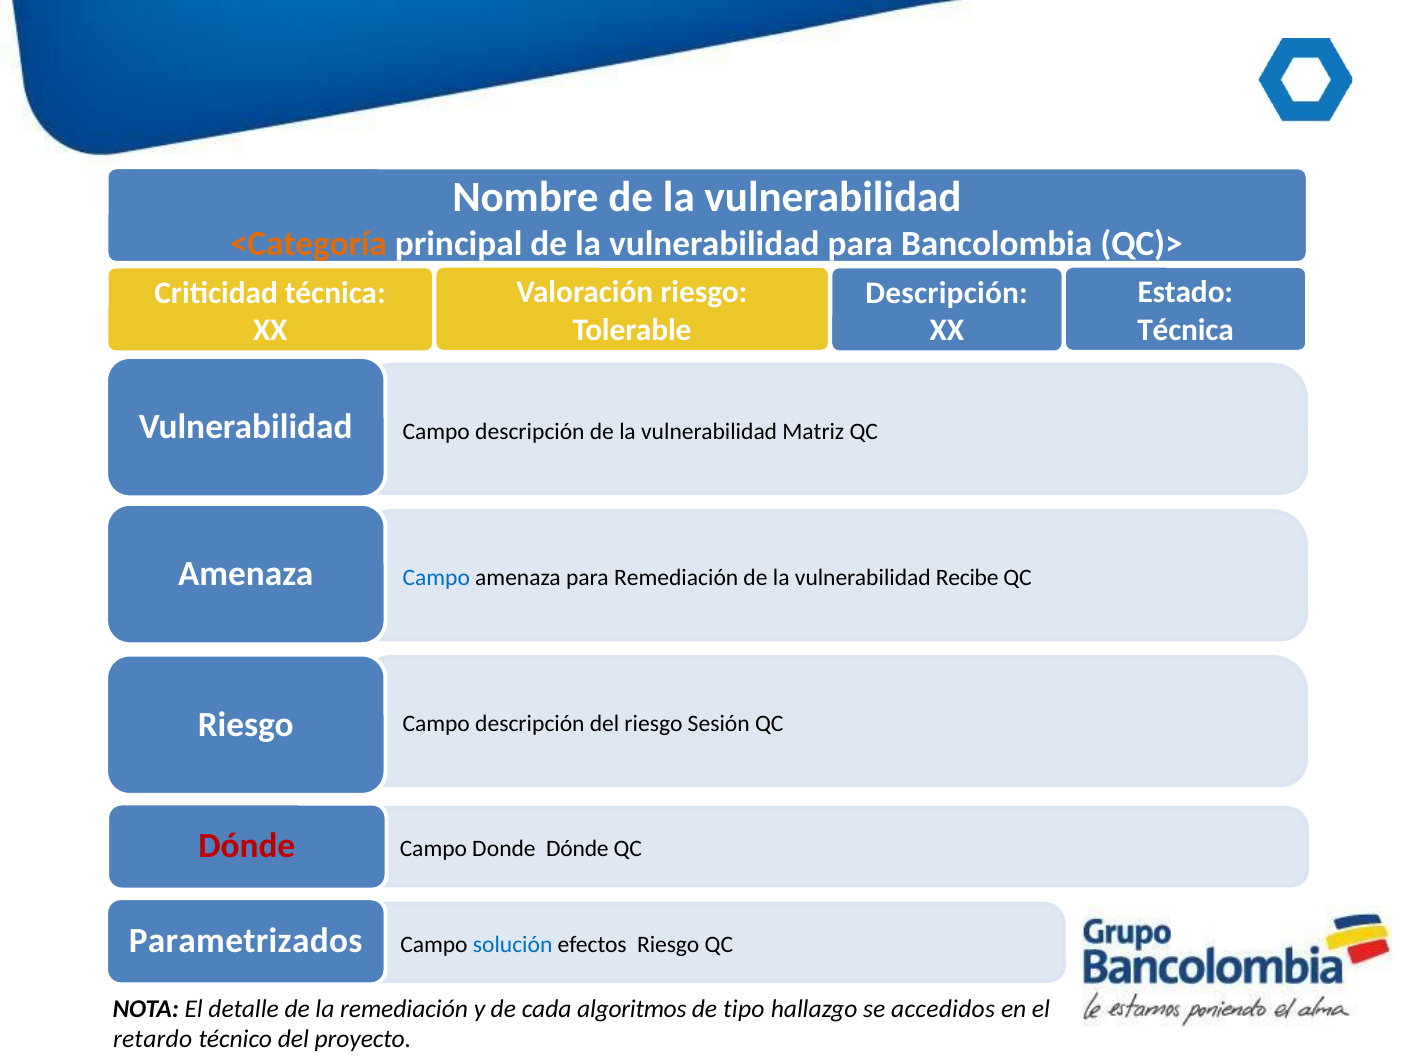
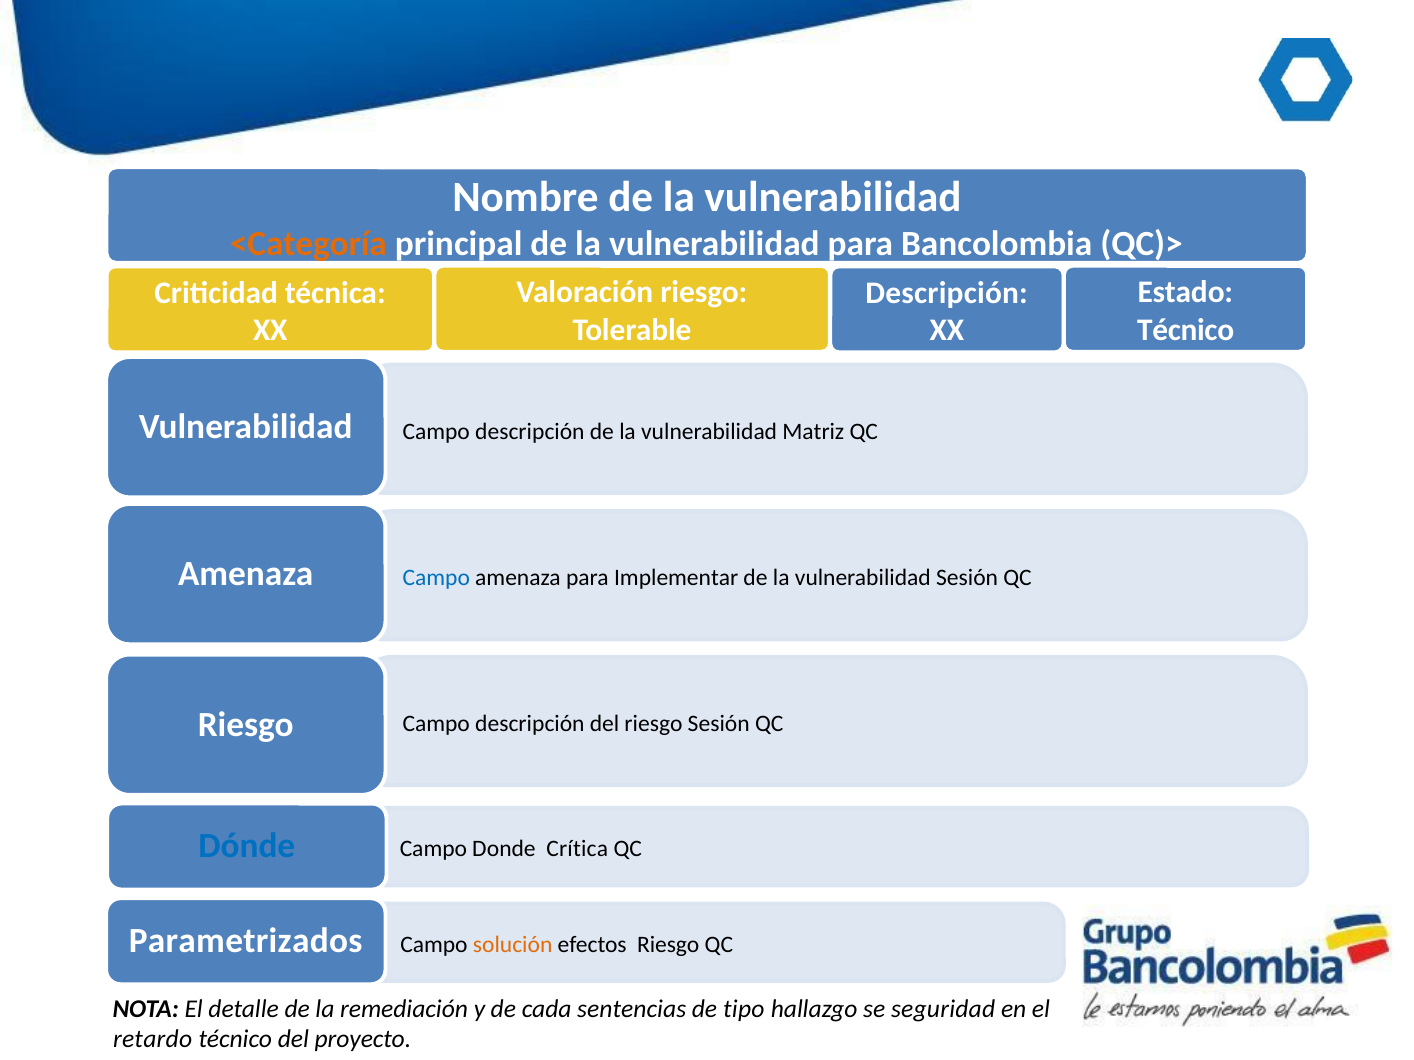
Técnica: Técnica -> Técnico (1186, 330)
para Remediación: Remediación -> Implementar (676, 578)
vulnerabilidad Recibe: Recibe -> Sesión (967, 578)
Dónde colour: red -> blue (247, 847)
Donde Dónde: Dónde -> Crítica (577, 849)
solución colour: blue -> orange (513, 945)
algoritmos: algoritmos -> sentencias (632, 1009)
accedidos: accedidos -> seguridad (943, 1009)
